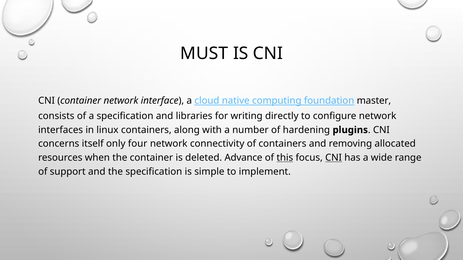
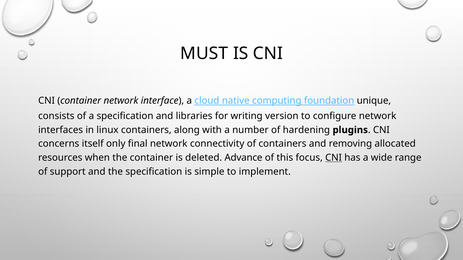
master: master -> unique (374, 101)
directly: directly -> version (282, 116)
four: four -> final (138, 144)
this underline: present -> none (285, 158)
